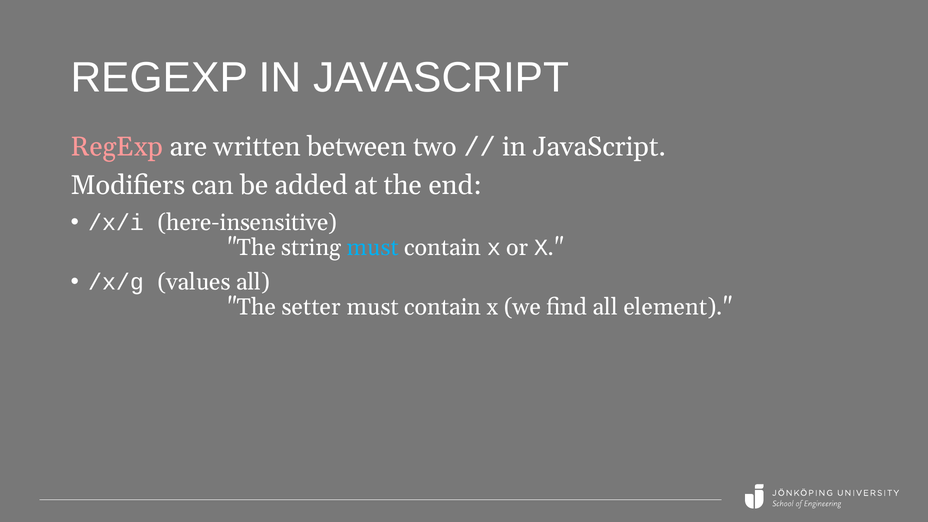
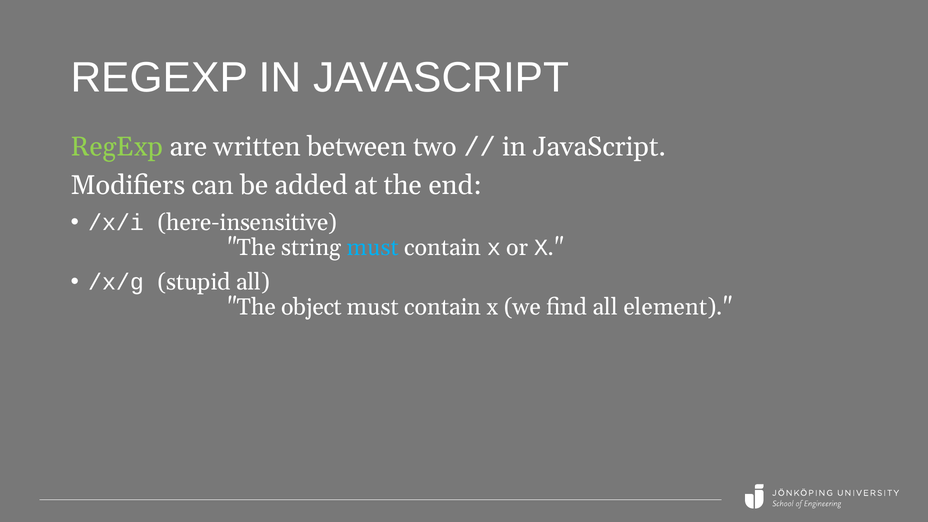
RegExp colour: pink -> light green (117, 147)
values: values -> stupid (194, 282)
setter: setter -> object (311, 307)
